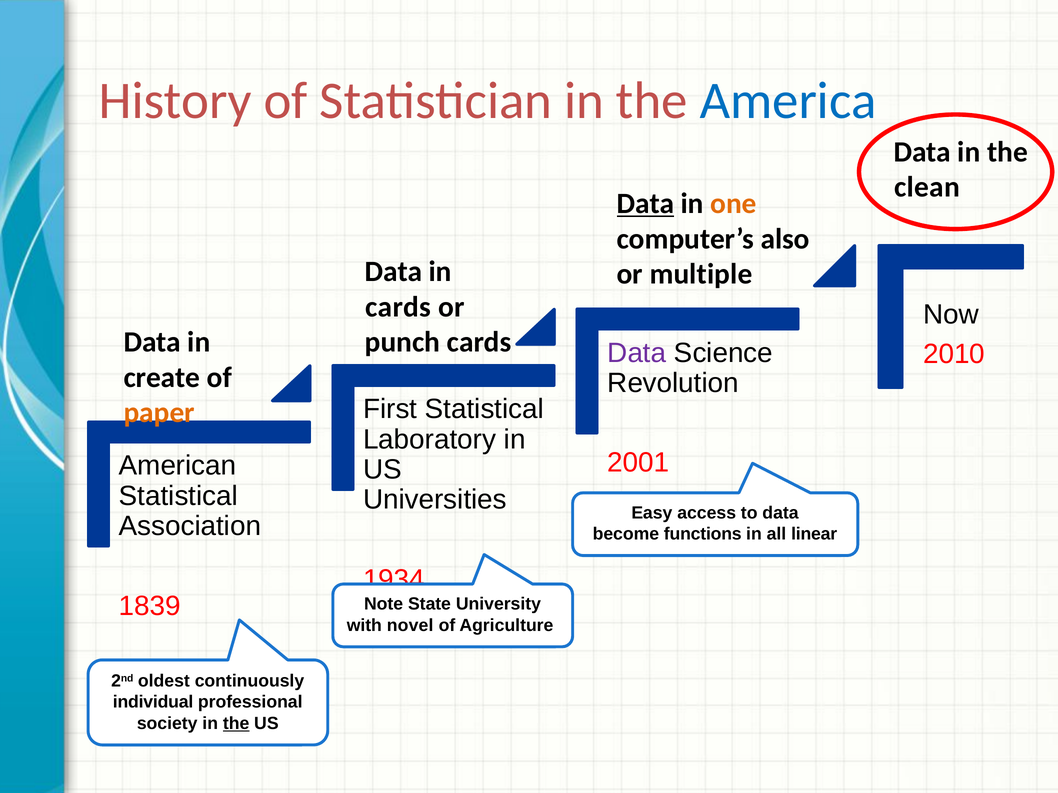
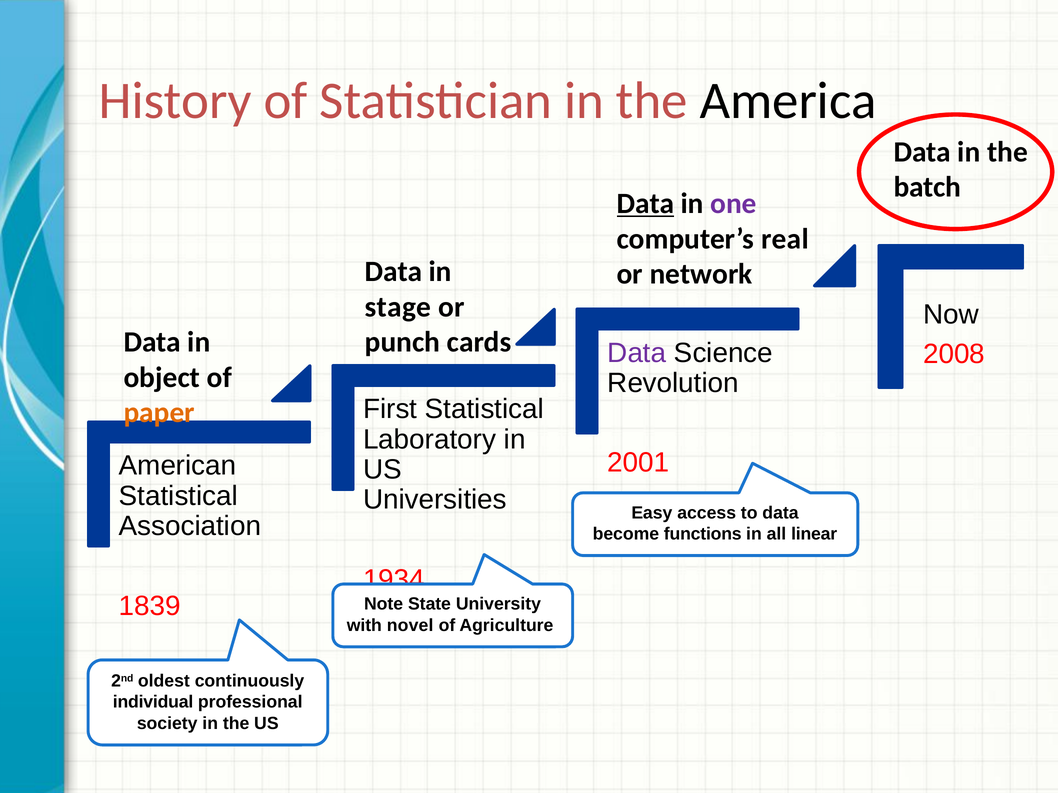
America colour: blue -> black (788, 101)
clean: clean -> batch (927, 187)
one colour: orange -> purple (734, 204)
also: also -> real (785, 239)
multiple: multiple -> network (701, 274)
cards: cards -> stage (398, 307)
2010: 2010 -> 2008 (954, 354)
create: create -> object (162, 378)
the underline: present -> none (236, 724)
